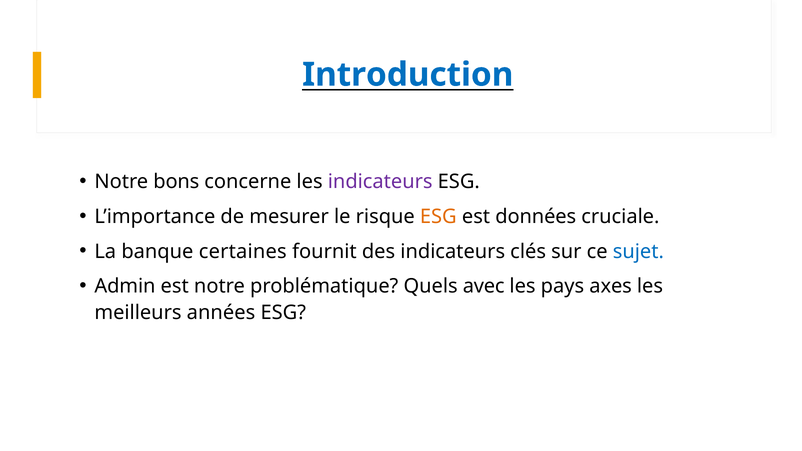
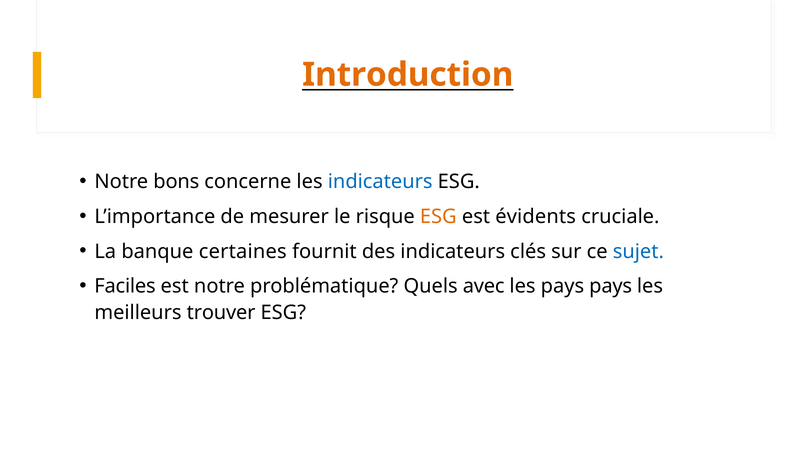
Introduction colour: blue -> orange (408, 75)
indicateurs colour: purple -> blue (380, 182)
données: données -> évidents (536, 217)
Admin: Admin -> Faciles (125, 286)
pays axes: axes -> pays (611, 286)
années: années -> trouver (221, 313)
